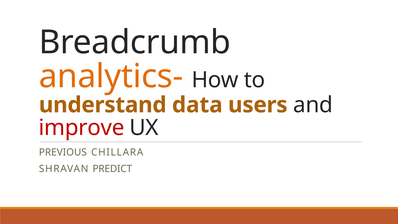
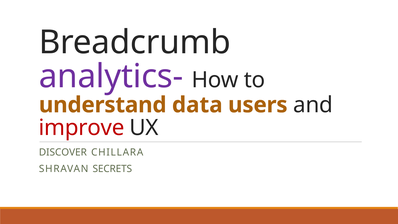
analytics- colour: orange -> purple (111, 76)
PREVIOUS: PREVIOUS -> DISCOVER (63, 152)
PREDICT: PREDICT -> SECRETS (112, 169)
